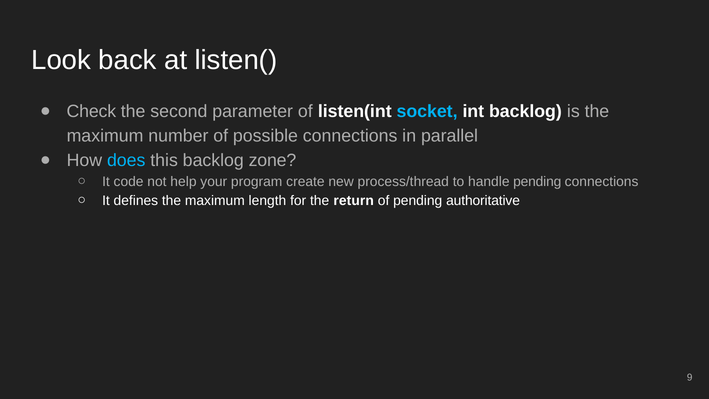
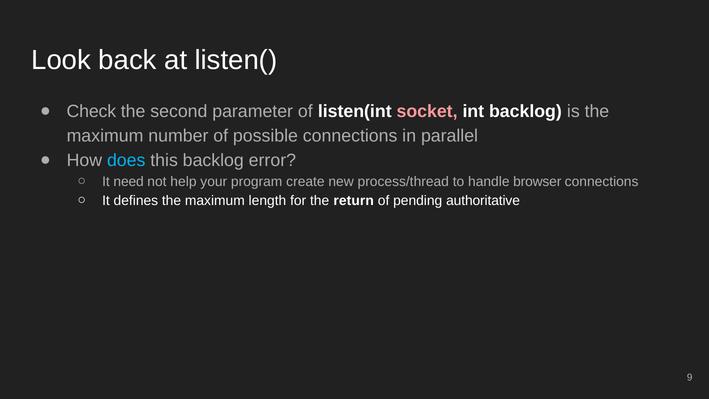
socket colour: light blue -> pink (427, 111)
zone: zone -> error (272, 160)
code: code -> need (129, 181)
handle pending: pending -> browser (537, 181)
